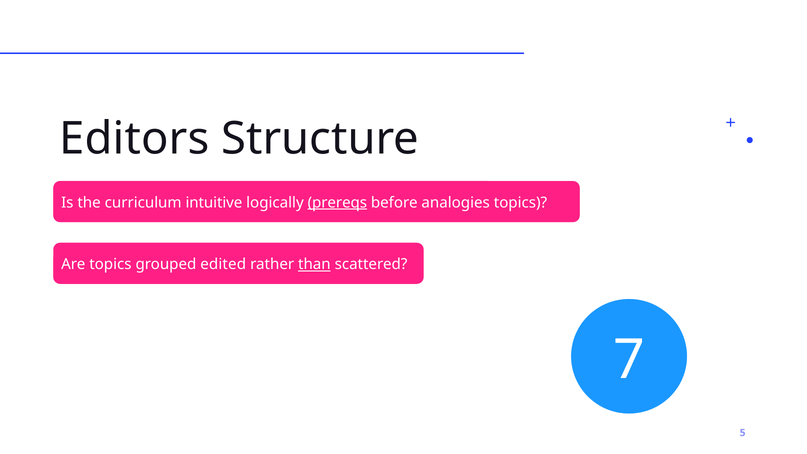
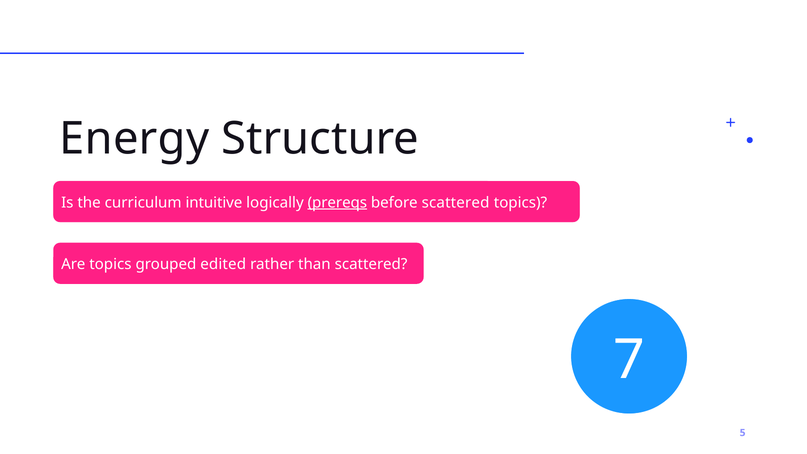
Editors: Editors -> Energy (134, 139)
before analogies: analogies -> scattered (456, 203)
than underline: present -> none (314, 264)
